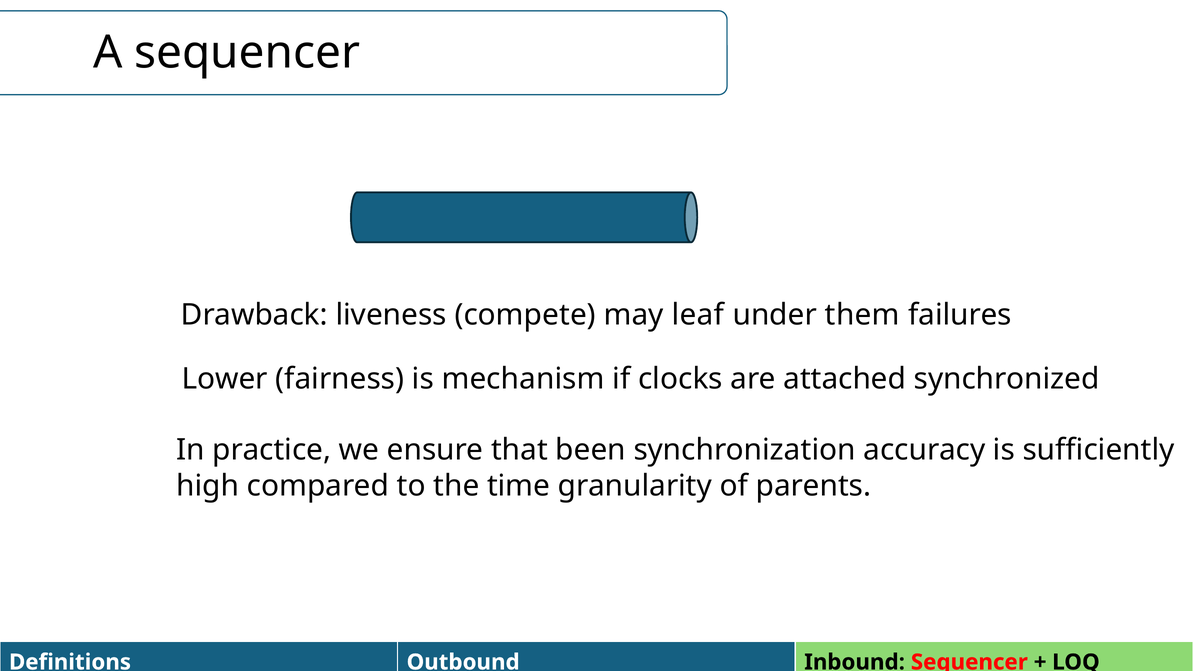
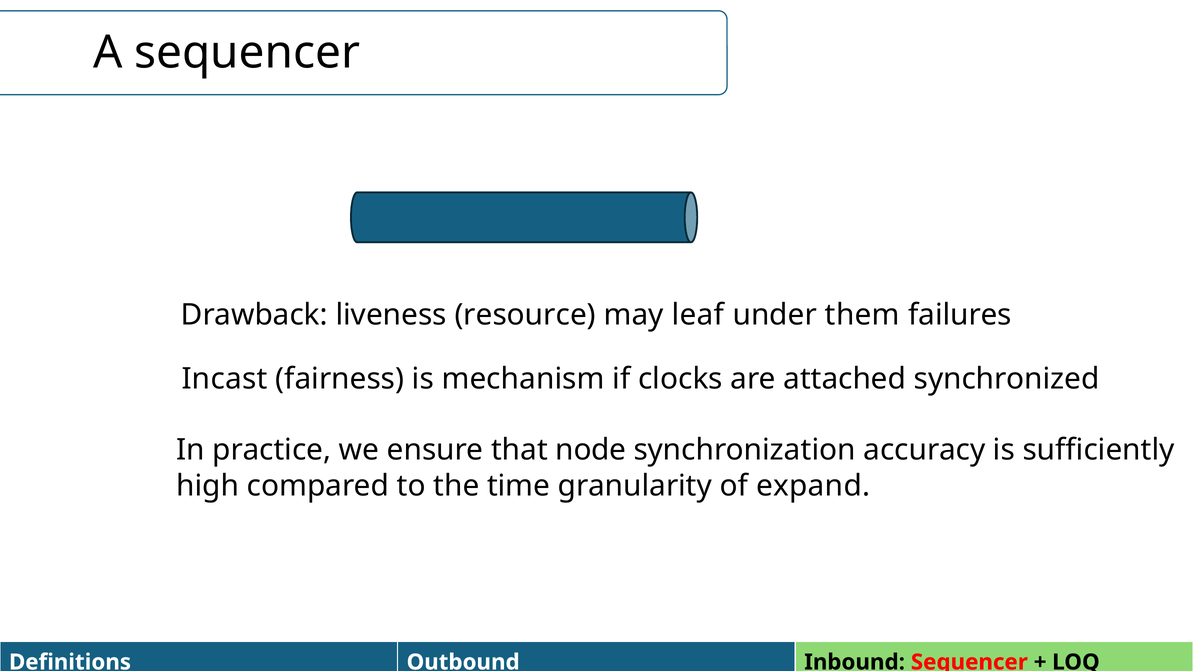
compete: compete -> resource (525, 315)
Lower: Lower -> Incast (225, 379)
been: been -> node (591, 450)
parents: parents -> expand (813, 486)
